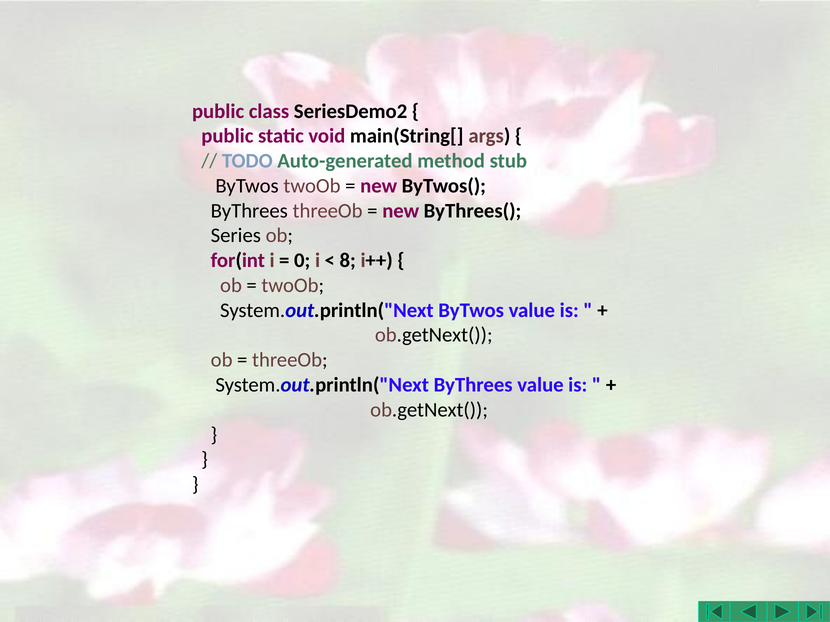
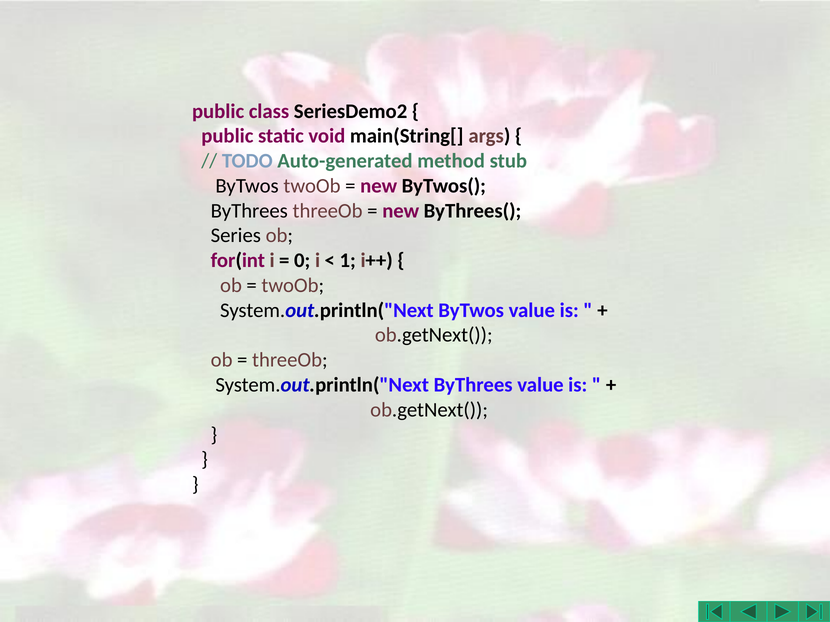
8: 8 -> 1 (348, 261)
